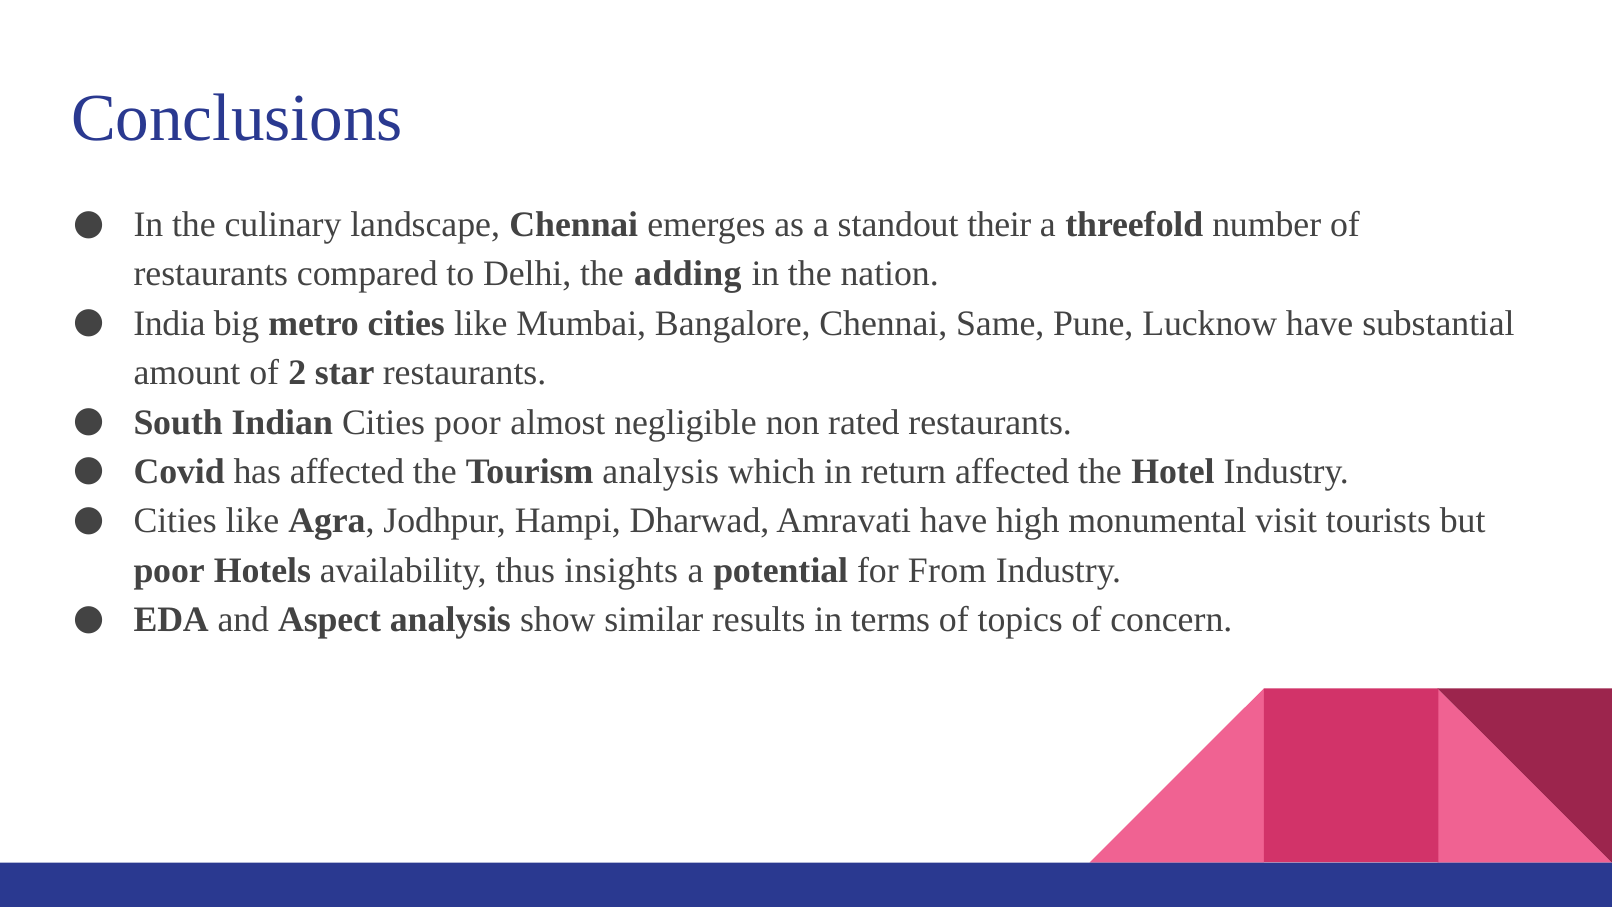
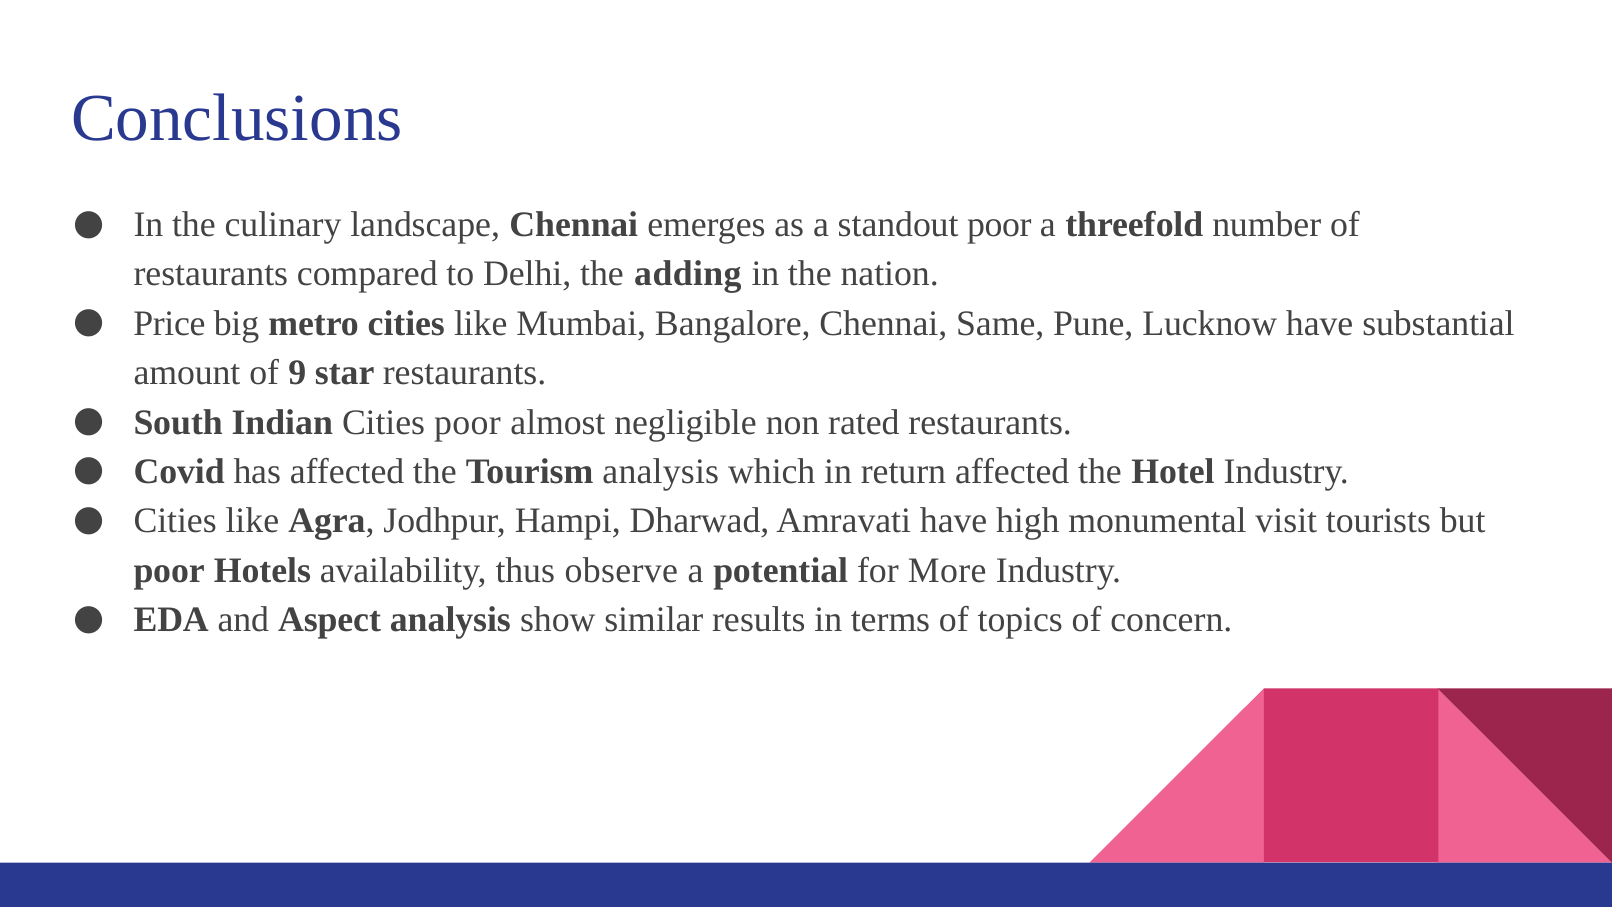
standout their: their -> poor (999, 225)
India: India -> Price (169, 323)
2: 2 -> 9 (297, 373)
insights: insights -> observe (621, 570)
From: From -> More (947, 570)
